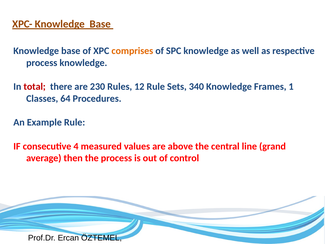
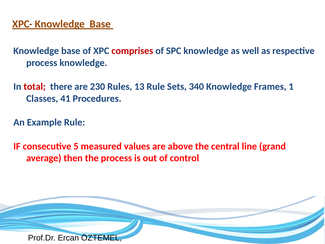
comprises colour: orange -> red (132, 51)
12: 12 -> 13 (139, 87)
64: 64 -> 41 (65, 98)
4: 4 -> 5 (76, 146)
